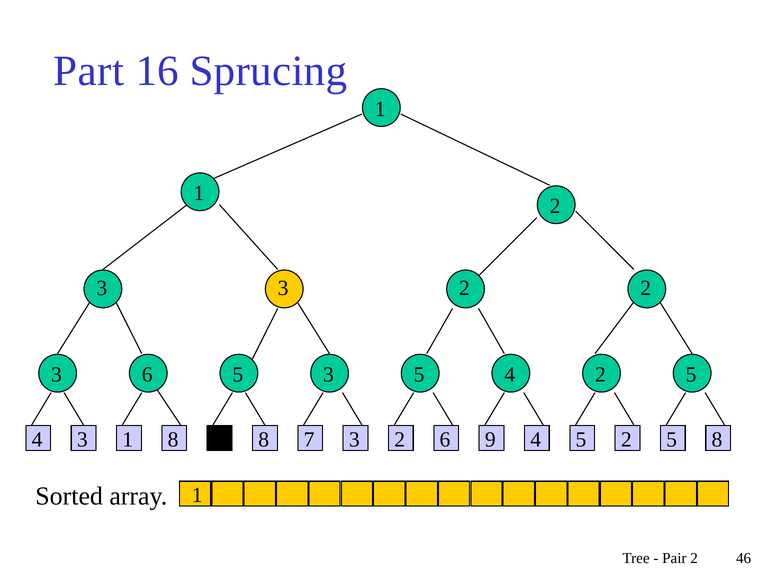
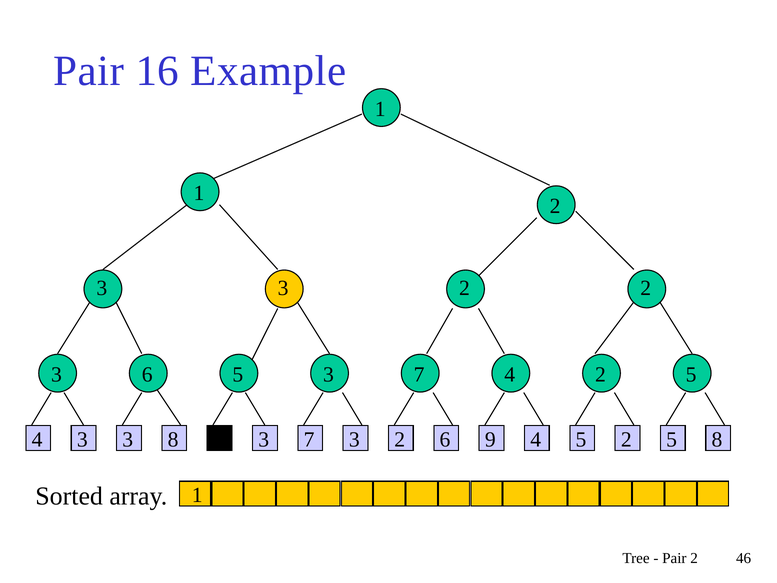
Part: Part -> Pair (89, 71)
Sprucing: Sprucing -> Example (268, 71)
5 3 5: 5 -> 7 (419, 375)
3 1: 1 -> 3 (128, 439)
8 1 8: 8 -> 3 (264, 439)
